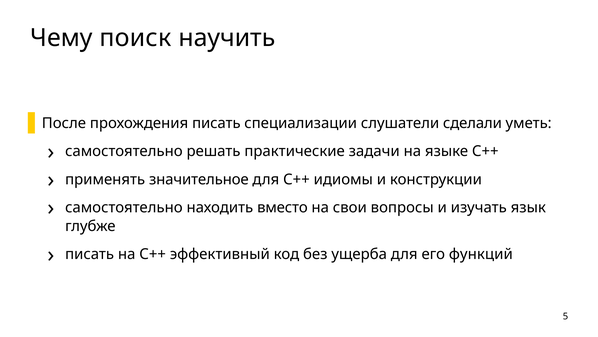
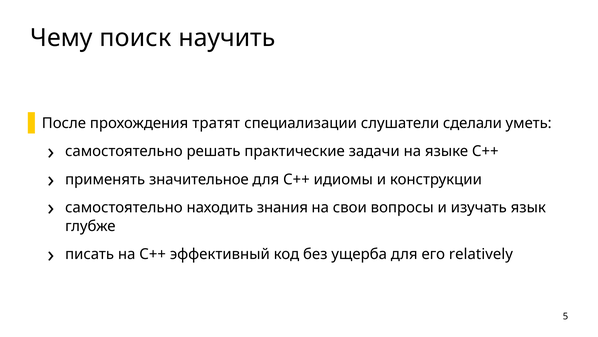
прохождения писать: писать -> тратят (216, 123)
вместо: вместо -> знания (282, 207)
функций: функций -> relatively (481, 254)
